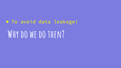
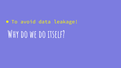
then: then -> itself (56, 35)
